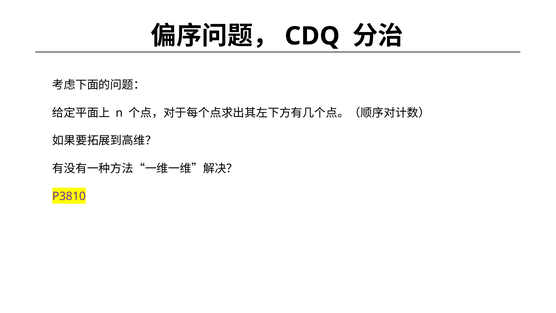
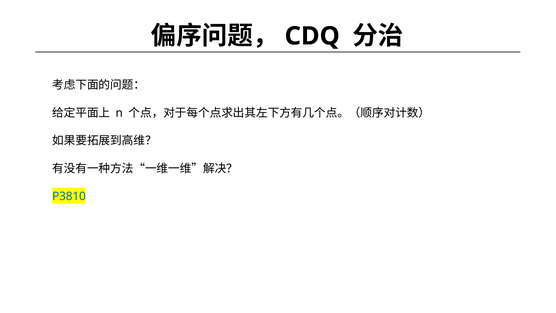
P3810 colour: purple -> blue (69, 196)
